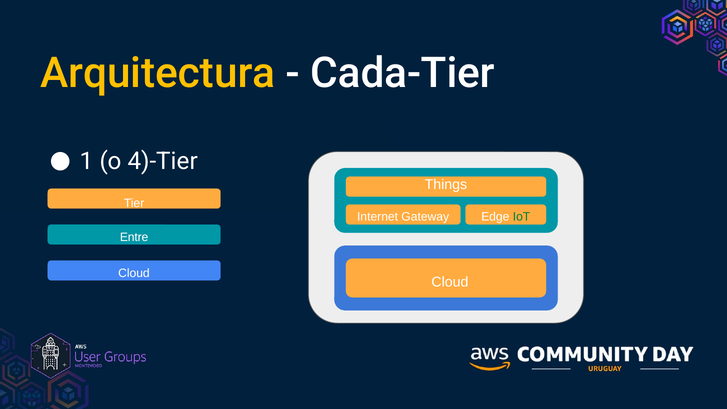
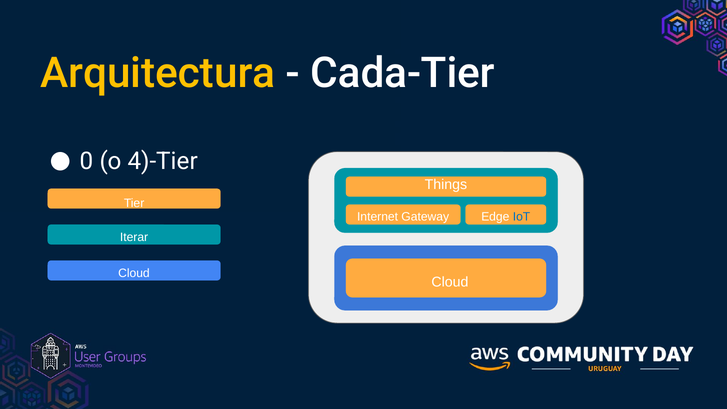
1: 1 -> 0 (87, 161)
IoT colour: green -> blue (522, 217)
Entre: Entre -> Iterar (134, 237)
